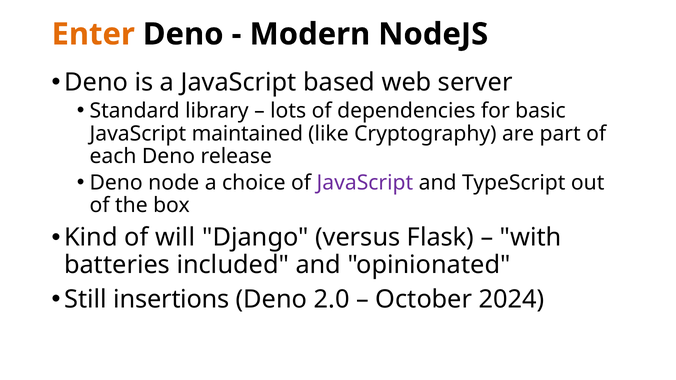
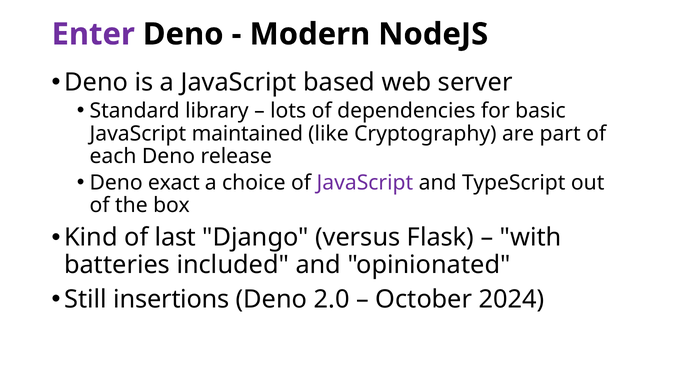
Enter colour: orange -> purple (93, 34)
node: node -> exact (174, 183)
will: will -> last (175, 238)
